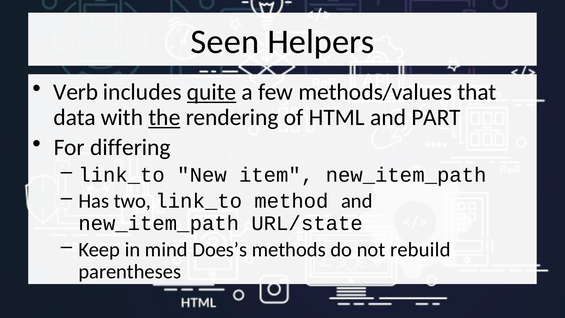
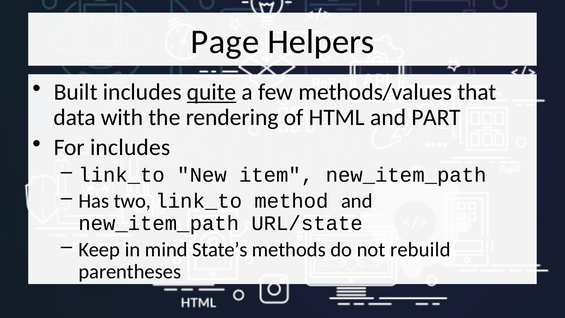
Seen: Seen -> Page (225, 42)
Verb: Verb -> Built (76, 92)
the underline: present -> none (164, 117)
For differing: differing -> includes (130, 147)
Does’s: Does’s -> State’s (220, 249)
